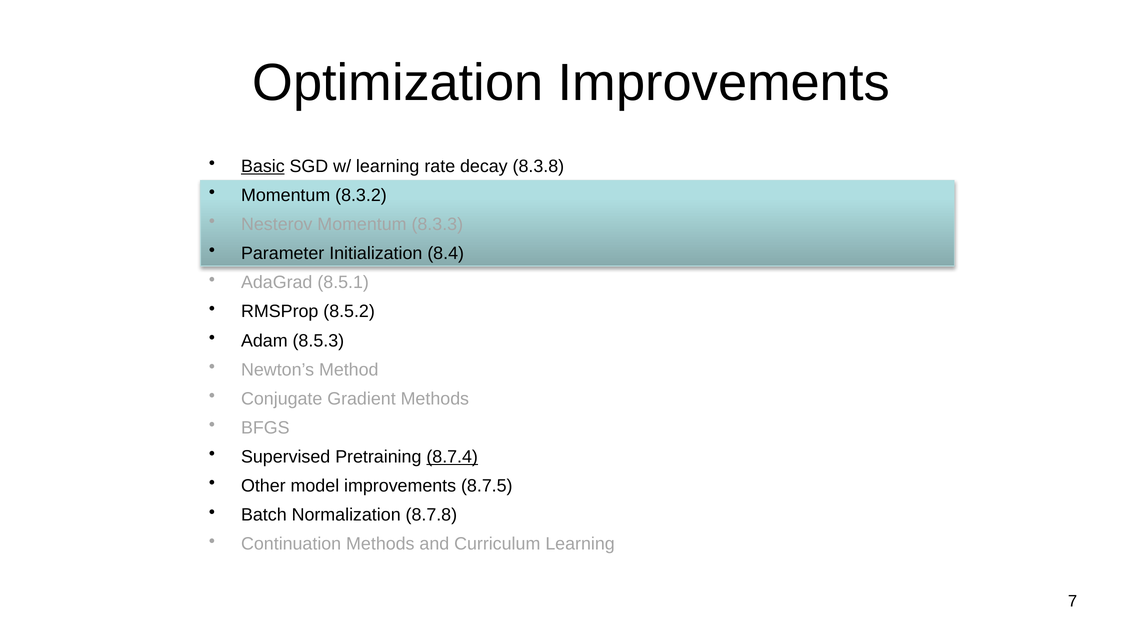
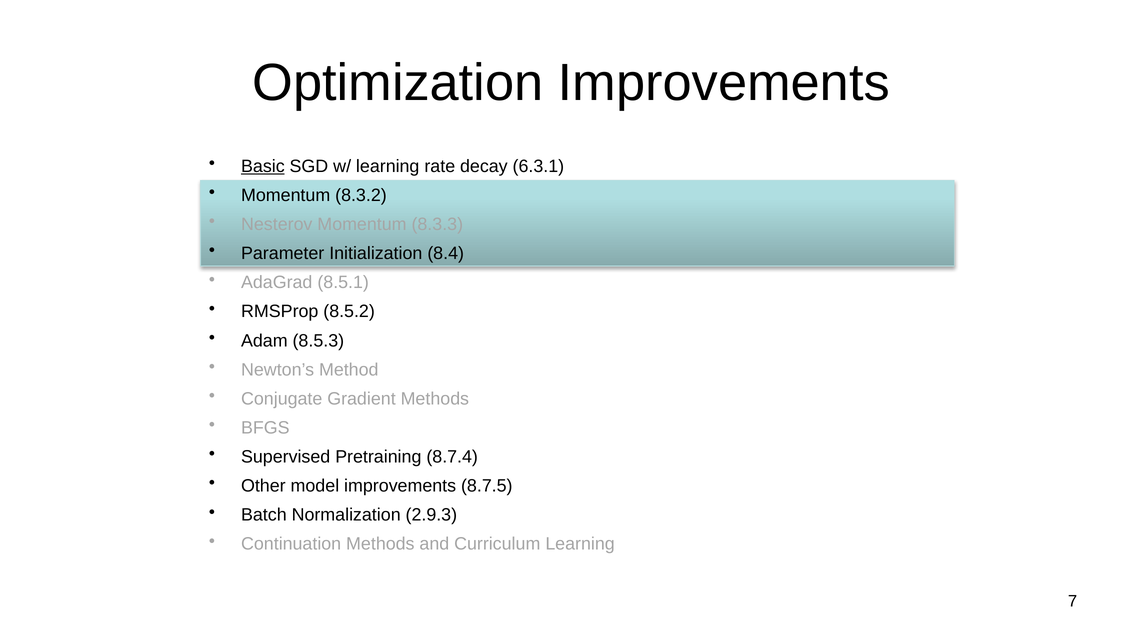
8.3.8: 8.3.8 -> 6.3.1 (538, 166)
8.7.4 underline: present -> none (452, 457)
8.7.8: 8.7.8 -> 2.9.3 (431, 515)
